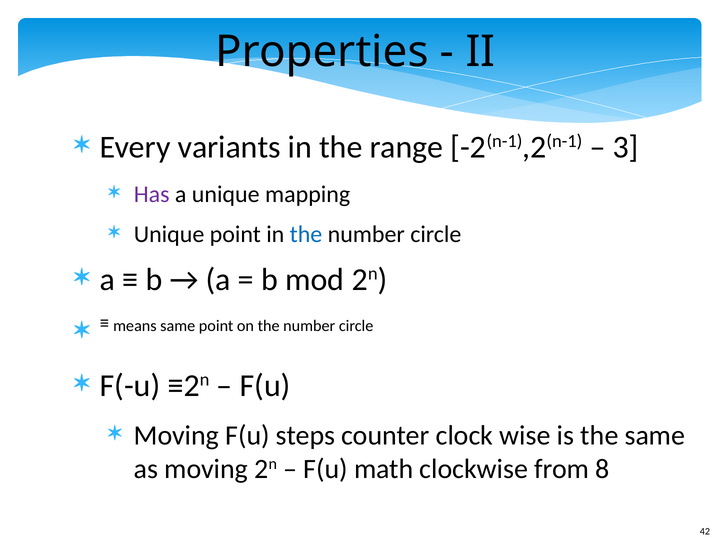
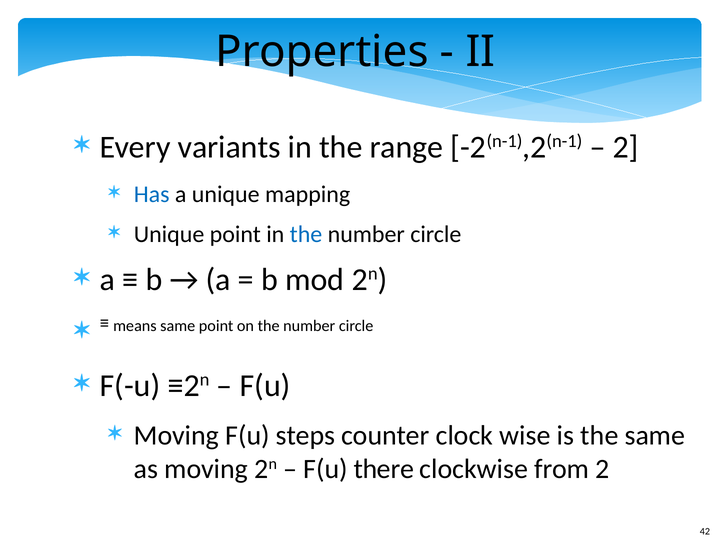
3: 3 -> 2 (626, 147)
Has colour: purple -> blue (152, 194)
math: math -> there (384, 469)
from 8: 8 -> 2 (603, 469)
